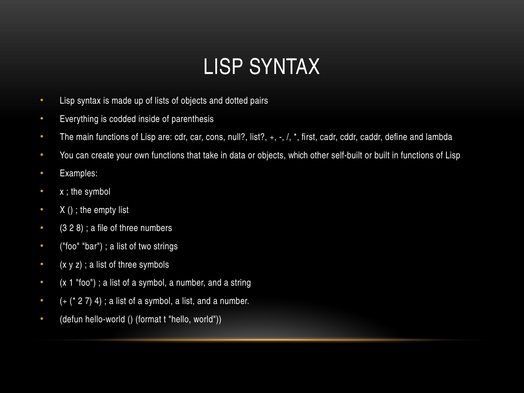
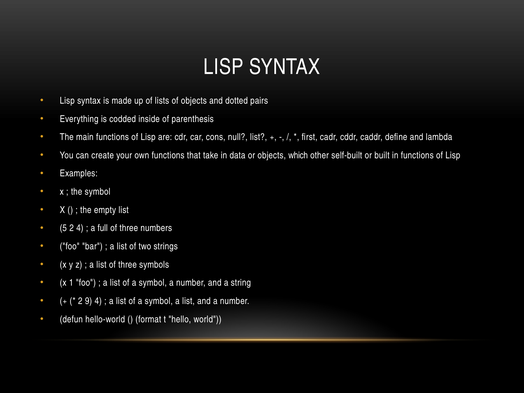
3: 3 -> 5 (63, 228)
2 8: 8 -> 4 (80, 228)
file: file -> full (103, 228)
7: 7 -> 9 (88, 301)
